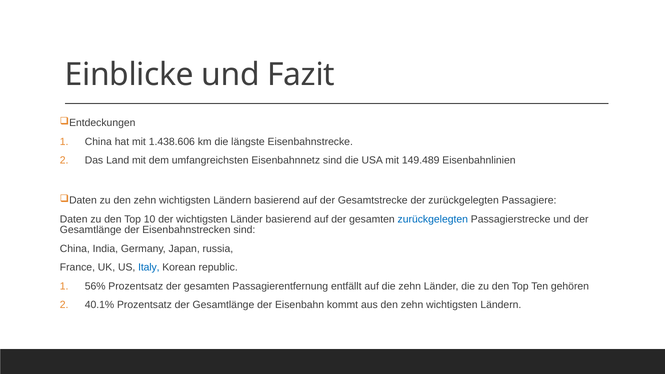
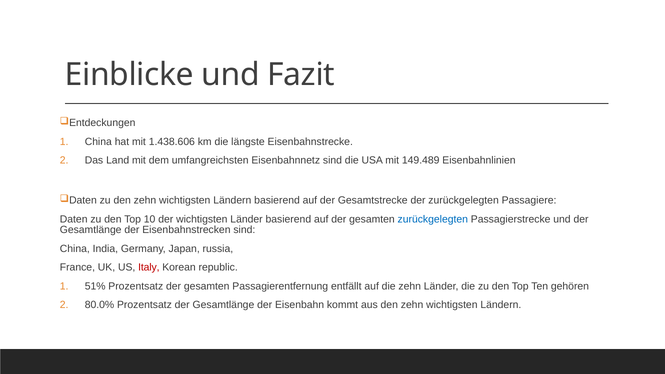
Italy colour: blue -> red (149, 267)
56%: 56% -> 51% (95, 286)
40.1%: 40.1% -> 80.0% (99, 305)
